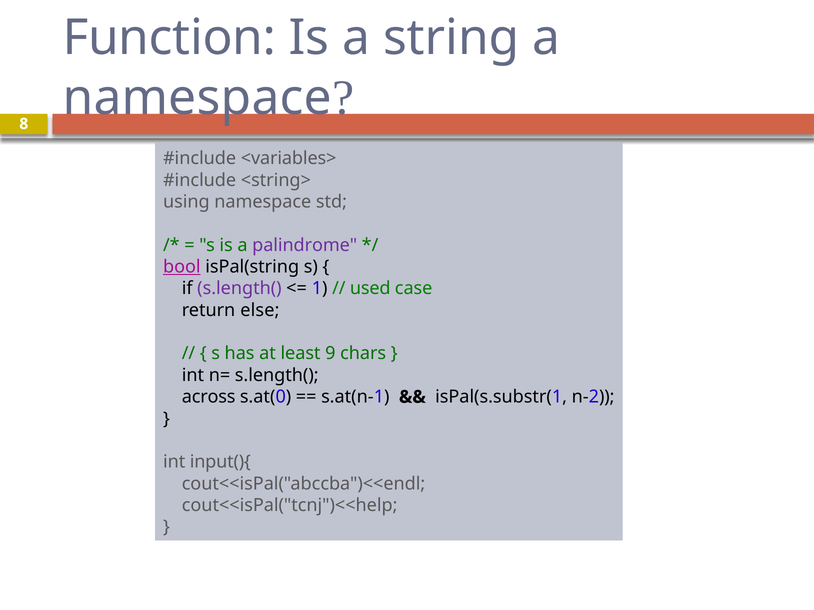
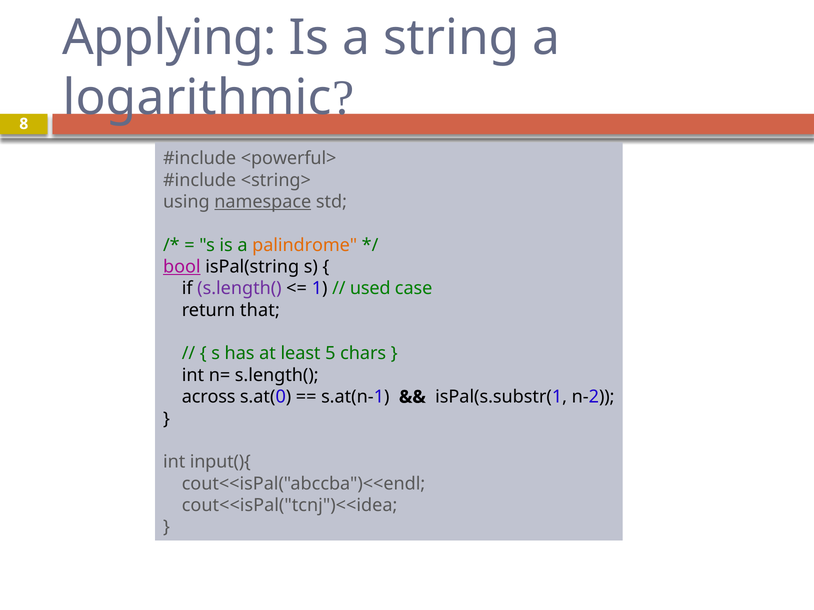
Function: Function -> Applying (169, 38)
namespace: namespace -> logarithmic (197, 98)
<variables>: <variables> -> <powerful> (289, 159)
namespace underline: none -> present (263, 202)
palindrome colour: purple -> orange (305, 245)
else: else -> that (260, 310)
9: 9 -> 5 (330, 354)
cout<<isPal("tcnj")<<help: cout<<isPal("tcnj")<<help -> cout<<isPal("tcnj")<<idea (290, 506)
